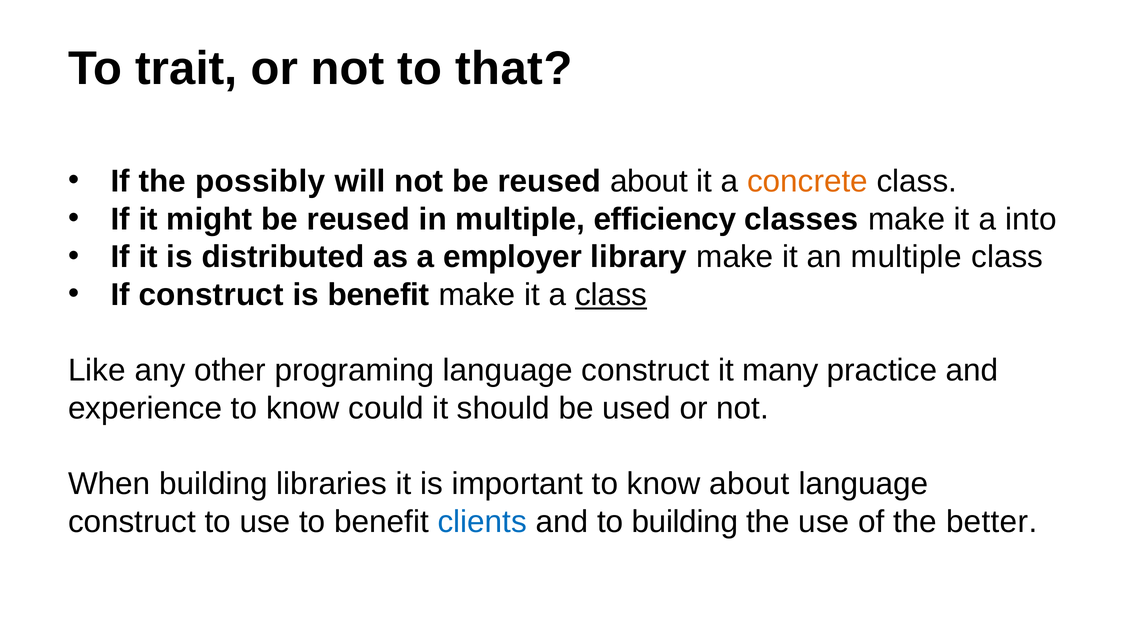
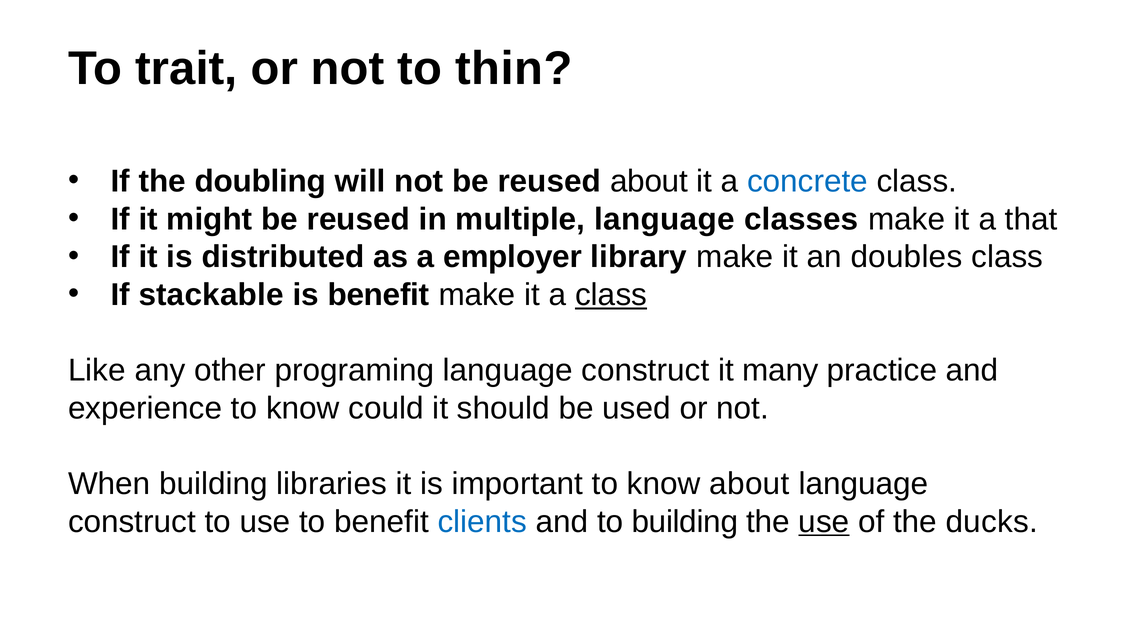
that: that -> thin (514, 69)
possibly: possibly -> doubling (260, 181)
concrete colour: orange -> blue (807, 181)
multiple efficiency: efficiency -> language (665, 219)
into: into -> that (1031, 219)
an multiple: multiple -> doubles (906, 257)
If construct: construct -> stackable (211, 295)
use underline: none -> present (824, 522)
better: better -> ducks (992, 522)
